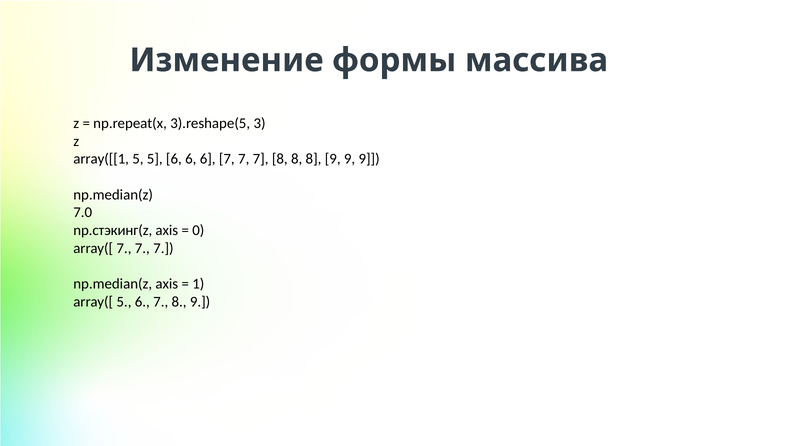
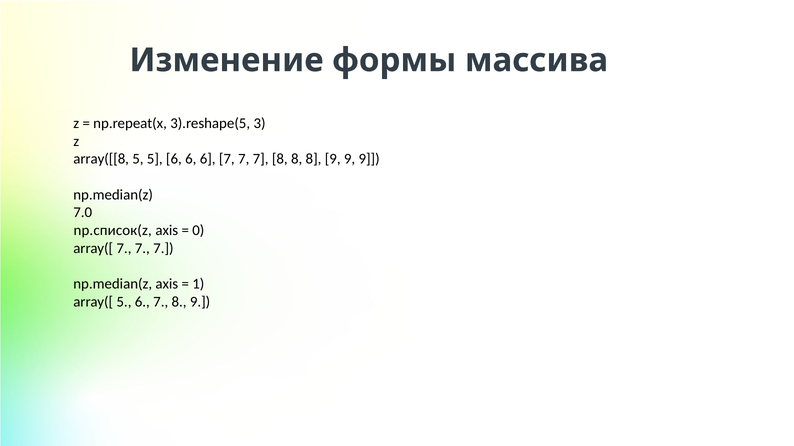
array([[1: array([[1 -> array([[8 (101, 159)
np.стэкинг(z: np.стэкинг(z -> np.список(z (113, 231)
